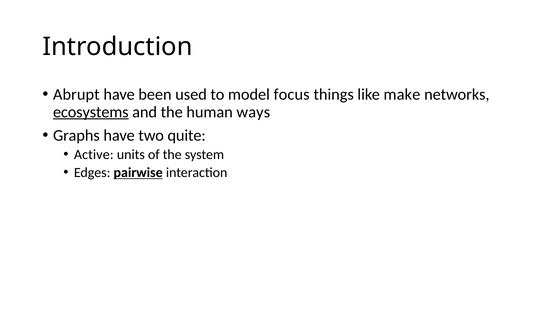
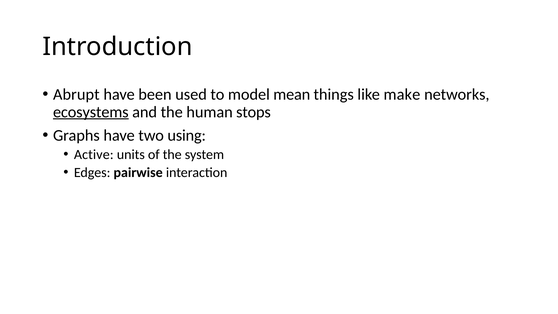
focus: focus -> mean (292, 94)
ways: ways -> stops (253, 112)
quite: quite -> using (187, 135)
pairwise underline: present -> none (138, 173)
